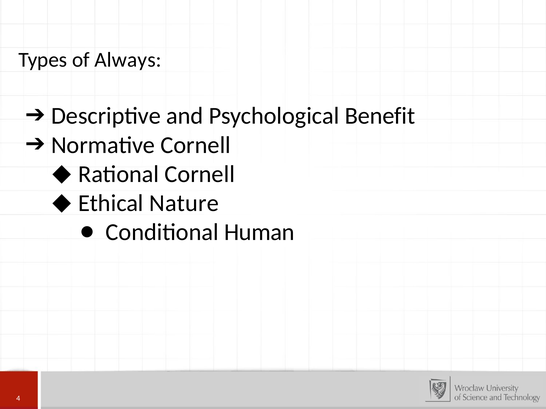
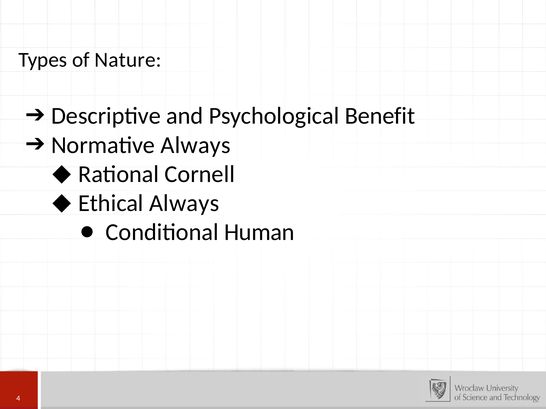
Always: Always -> Nature (128, 60)
Normative Cornell: Cornell -> Always (196, 145)
Ethical Nature: Nature -> Always (184, 203)
